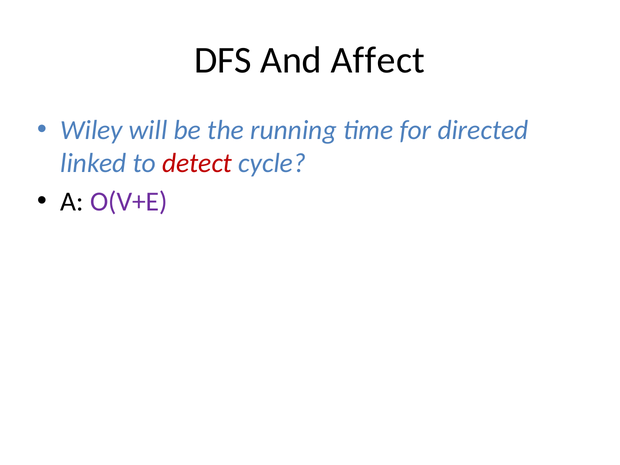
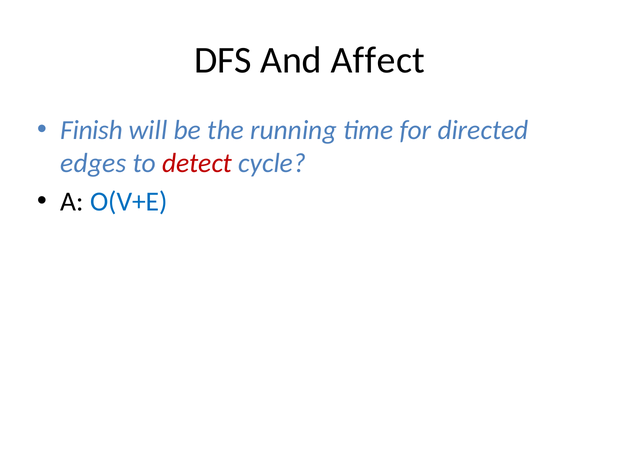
Wiley: Wiley -> Finish (92, 130)
linked: linked -> edges (93, 163)
O(V+E colour: purple -> blue (129, 202)
